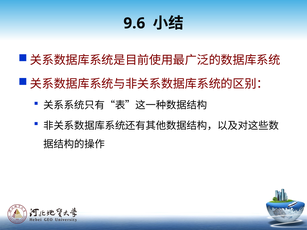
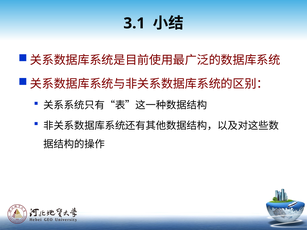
9.6: 9.6 -> 3.1 (134, 23)
